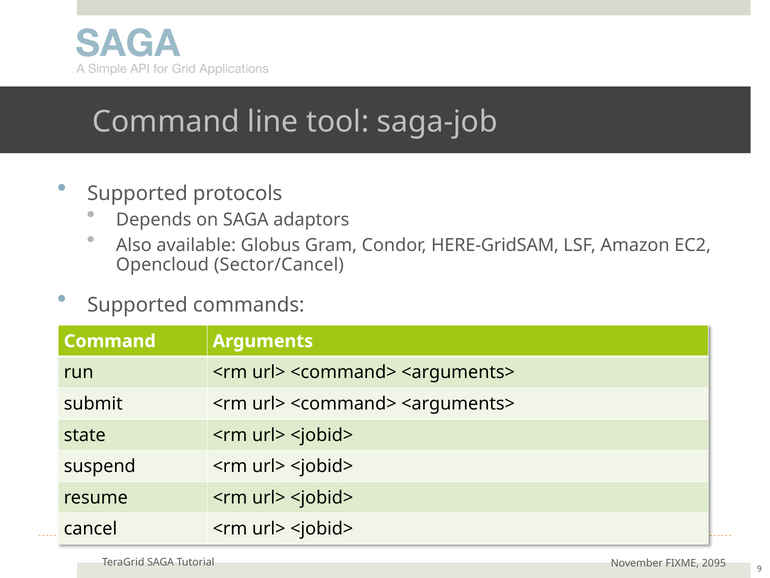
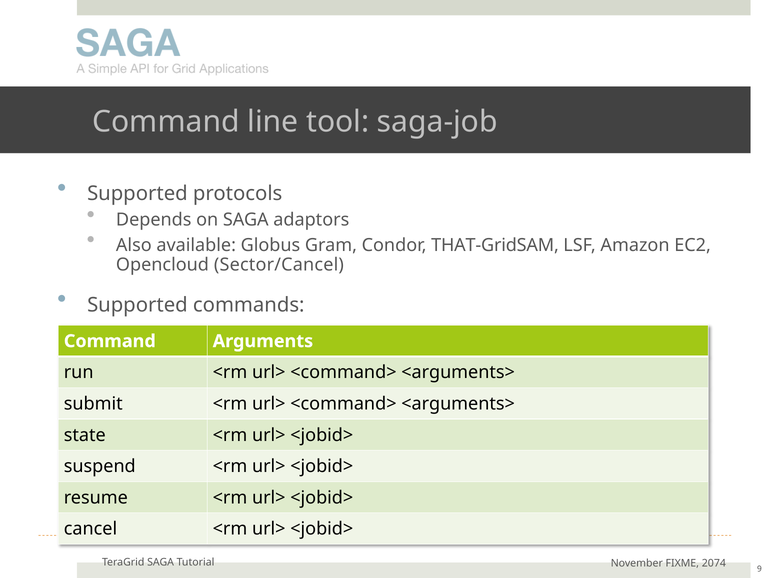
HERE-GridSAM: HERE-GridSAM -> THAT-GridSAM (495, 245)
2095: 2095 -> 2074 (714, 563)
